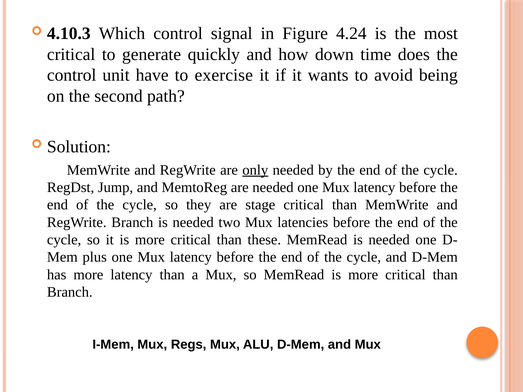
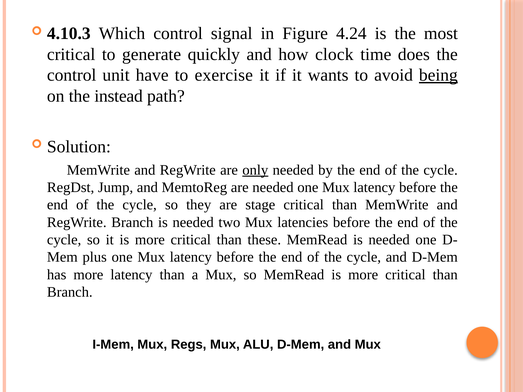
down: down -> clock (334, 54)
being underline: none -> present (438, 75)
second: second -> instead (119, 96)
